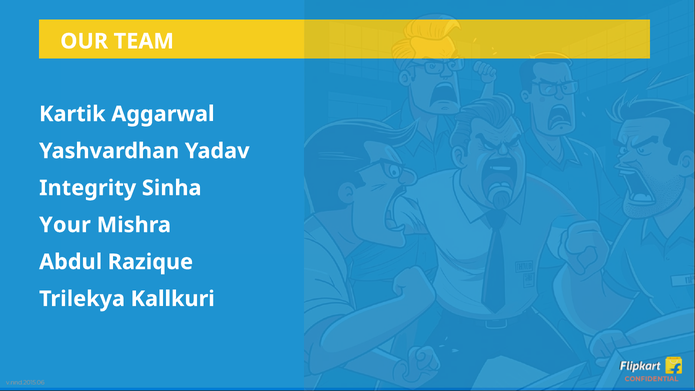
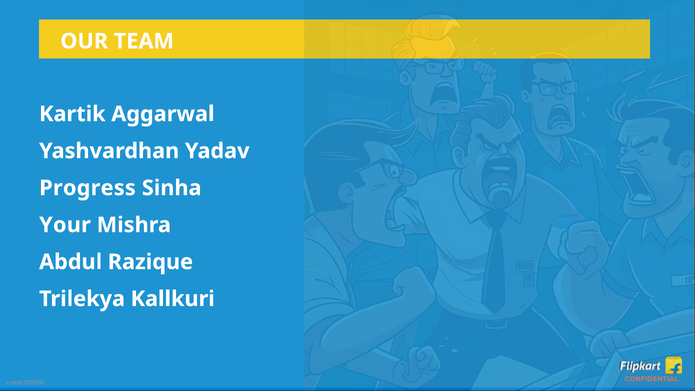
Integrity: Integrity -> Progress (88, 188)
